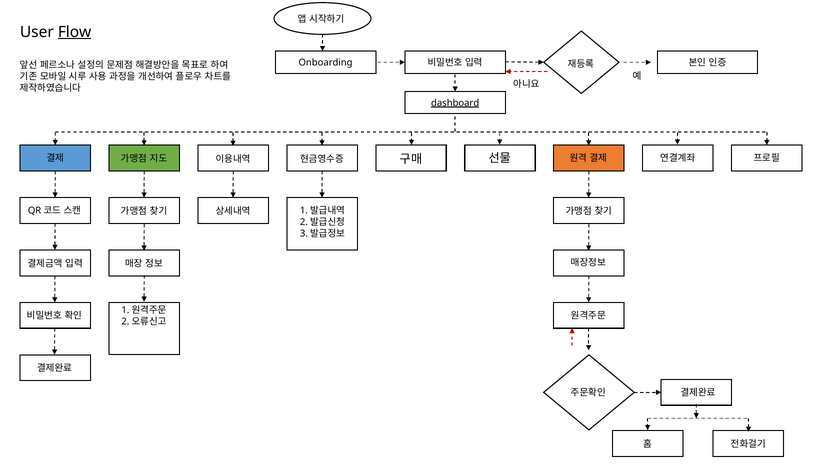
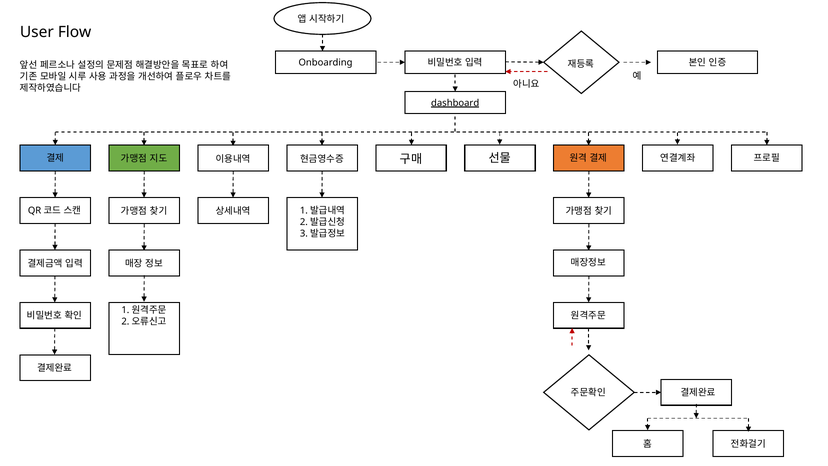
Flow underline: present -> none (75, 32)
